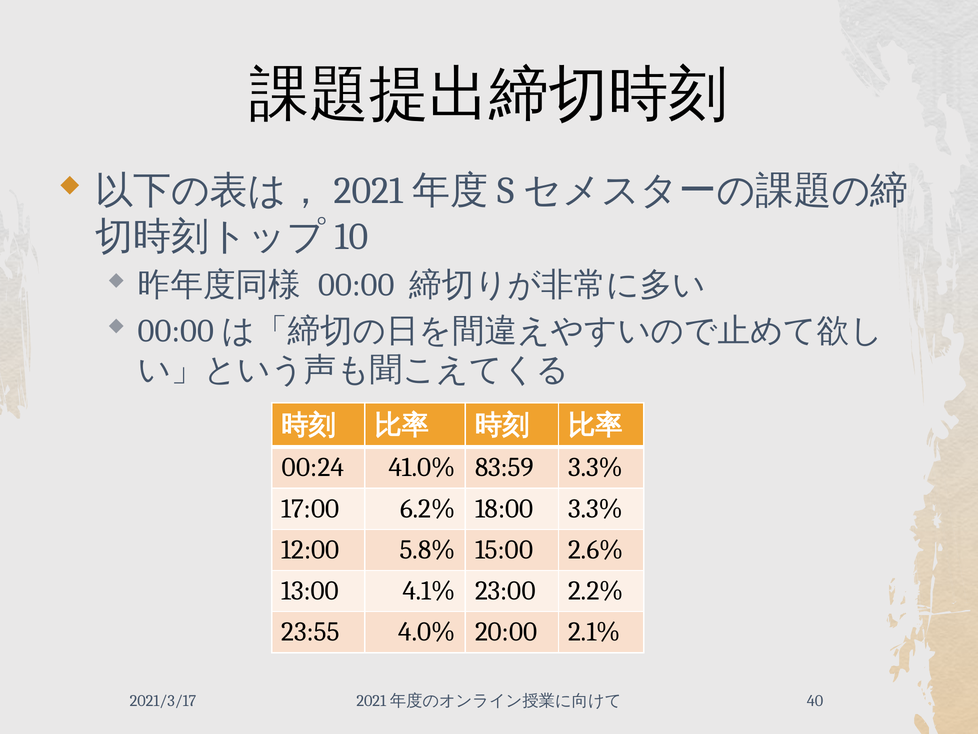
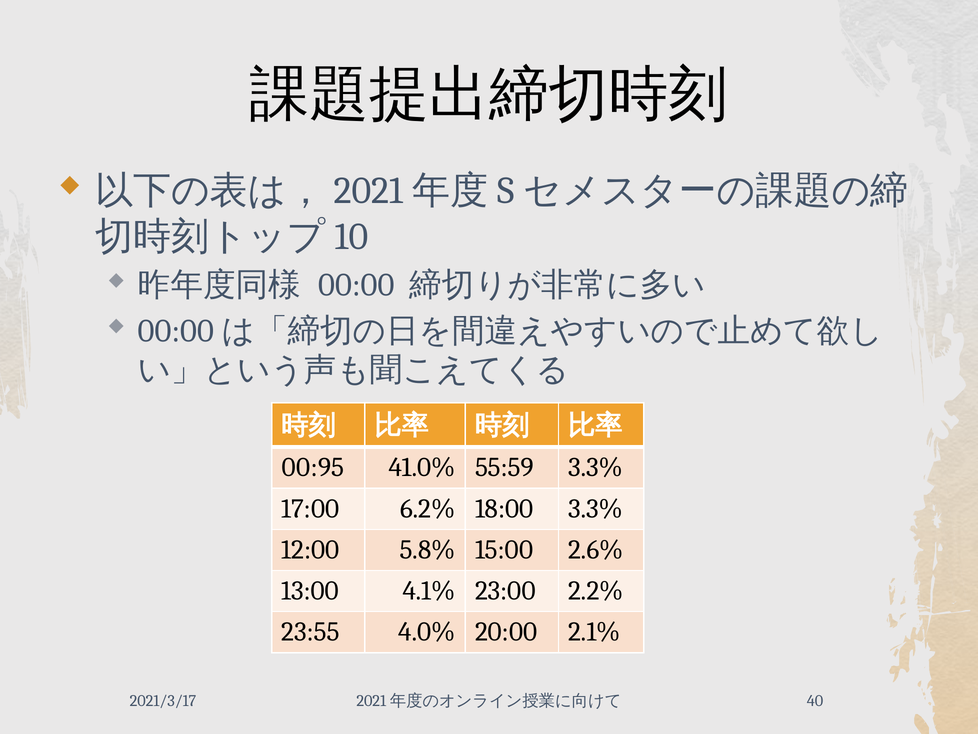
00:24: 00:24 -> 00:95 (313, 467)
83:59: 83:59 -> 55:59 (504, 467)
